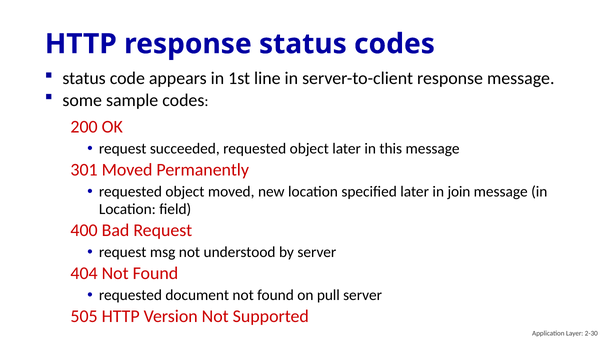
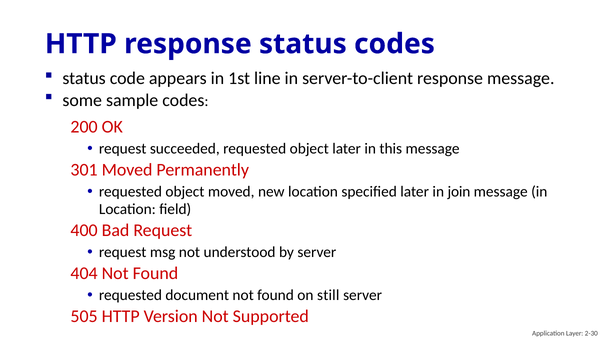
pull: pull -> still (328, 295)
